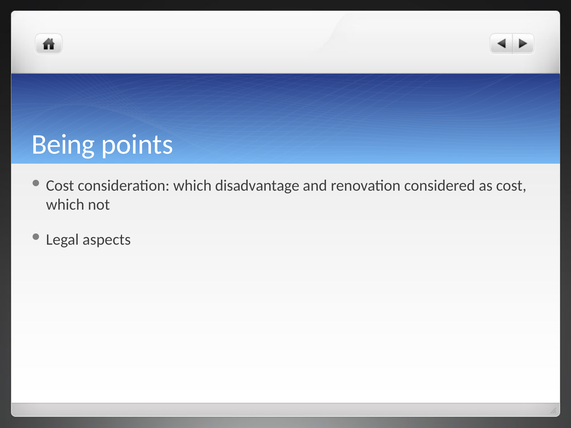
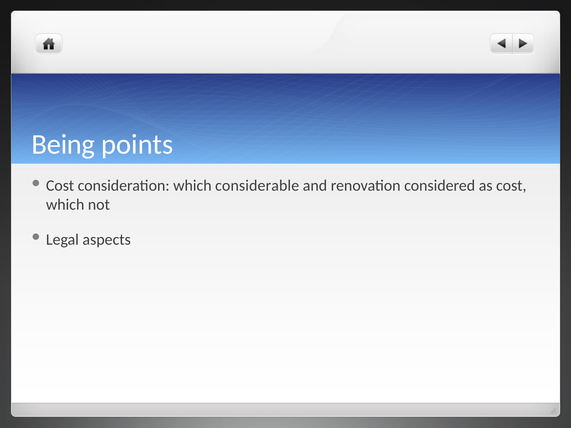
disadvantage: disadvantage -> considerable (257, 186)
